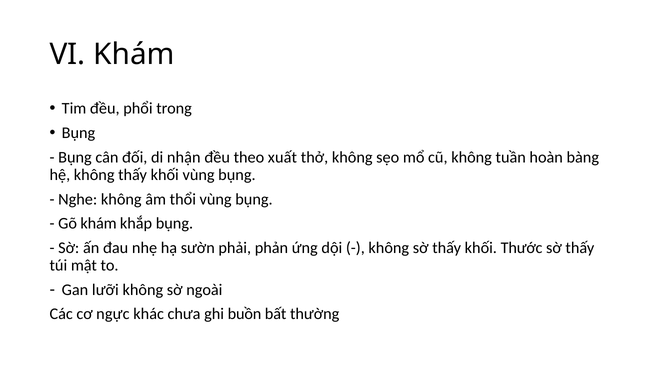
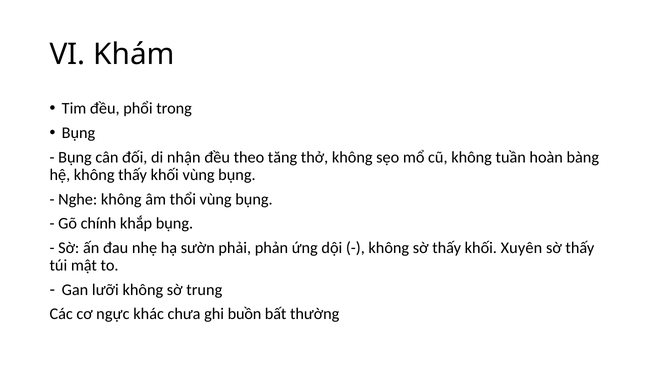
xuất: xuất -> tăng (283, 157)
Gõ khám: khám -> chính (99, 223)
Thước: Thước -> Xuyên (521, 248)
ngoài: ngoài -> trung (204, 289)
